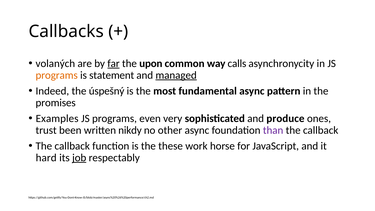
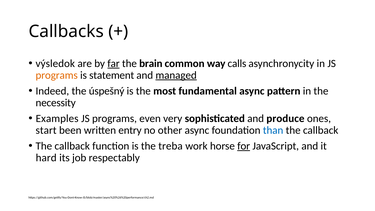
volaných: volaných -> výsledok (55, 63)
upon: upon -> brain (151, 63)
promises: promises -> necessity (56, 103)
trust: trust -> start (46, 130)
nikdy: nikdy -> entry (130, 130)
than colour: purple -> blue (273, 130)
these: these -> treba (171, 146)
for underline: none -> present (244, 146)
job underline: present -> none (79, 158)
